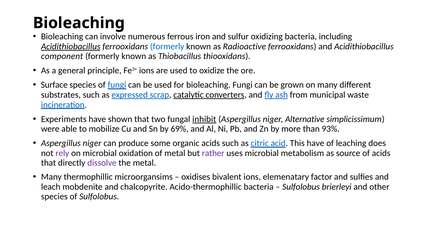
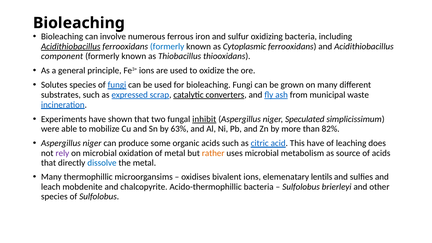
Radioactive: Radioactive -> Cytoplasmic (245, 46)
Surface: Surface -> Solutes (54, 85)
Alternative: Alternative -> Speculated (305, 119)
69%: 69% -> 63% (180, 129)
93%: 93% -> 82% (331, 129)
rather colour: purple -> orange (213, 153)
dissolve colour: purple -> blue (102, 163)
factor: factor -> lentils (322, 177)
